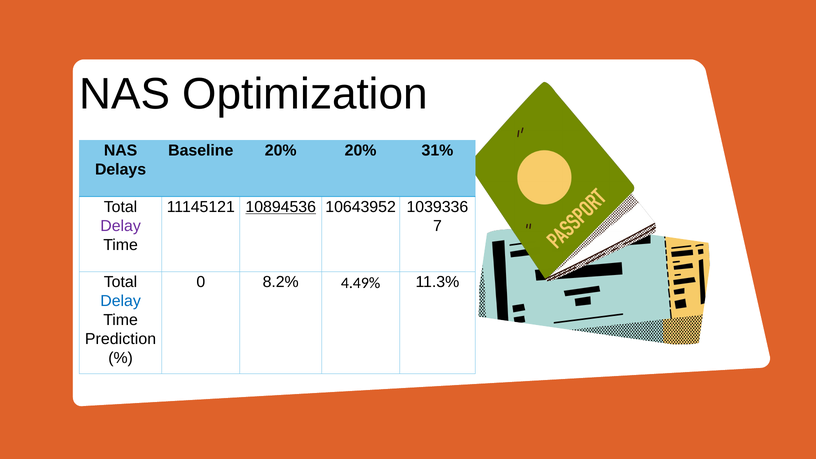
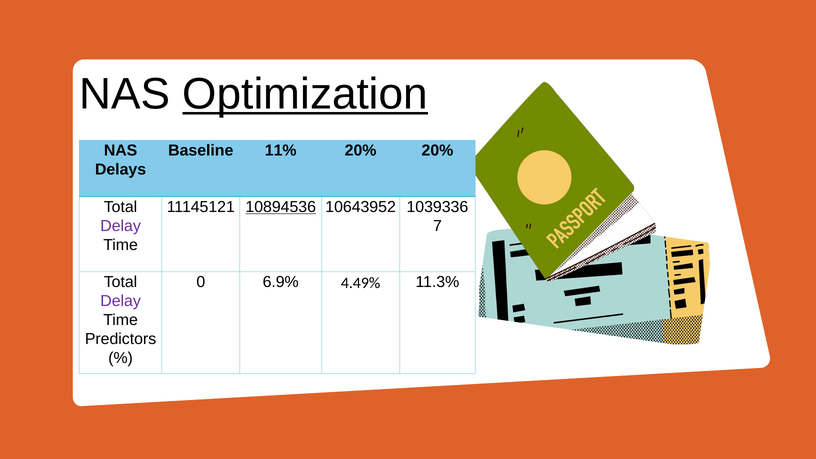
Optimization underline: none -> present (305, 94)
Baseline 20%: 20% -> 11% (281, 151)
20% 31%: 31% -> 20% (437, 151)
8.2%: 8.2% -> 6.9% (281, 282)
Delay colour: blue -> purple (121, 301)
Prediction: Prediction -> Predictors (121, 339)
